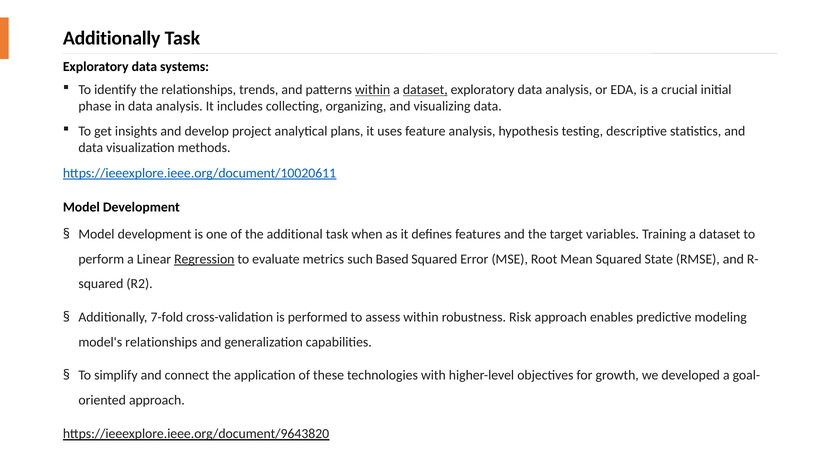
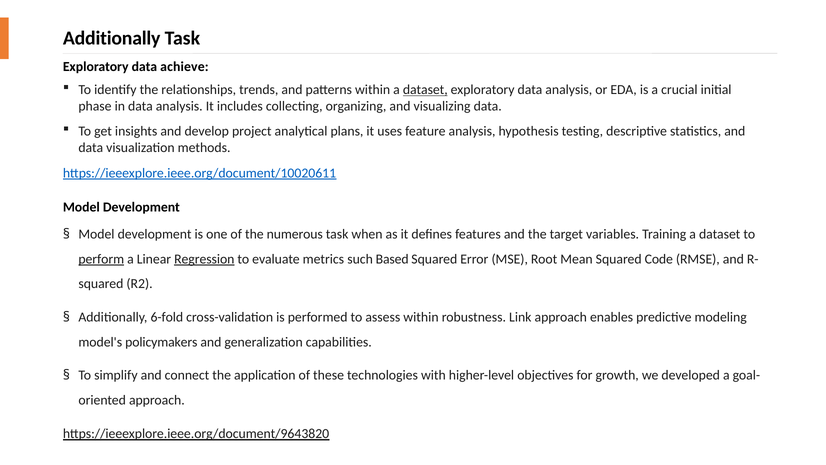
systems: systems -> achieve (184, 67)
within underline: present -> none (373, 90)
additional: additional -> numerous (295, 234)
perform underline: none -> present (101, 259)
State: State -> Code (659, 259)
7-fold: 7-fold -> 6-fold (167, 317)
Risk: Risk -> Link (520, 317)
model's relationships: relationships -> policymakers (161, 342)
